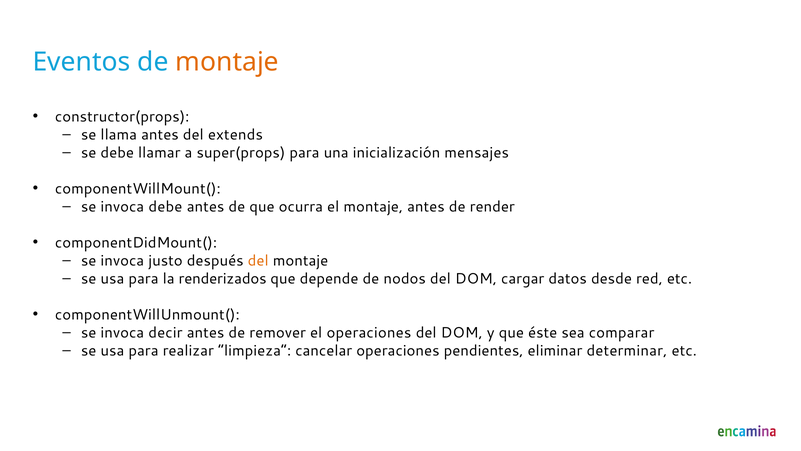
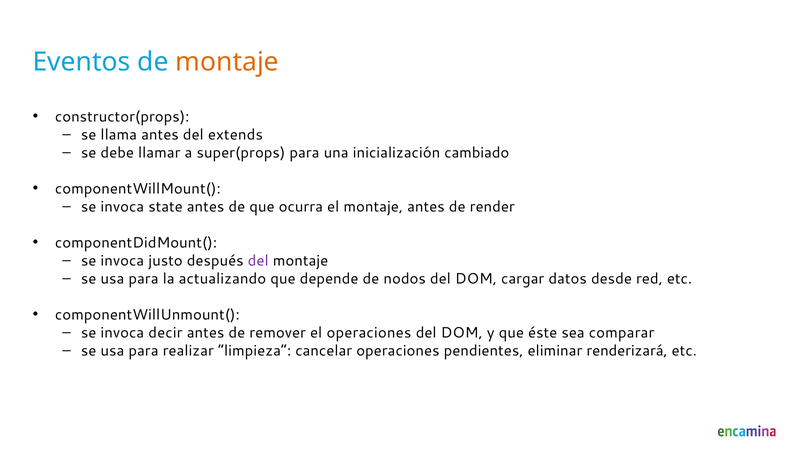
mensajes: mensajes -> cambiado (477, 152)
invoca debe: debe -> state (166, 206)
del colour: orange -> purple (258, 260)
renderizados: renderizados -> actualizando (222, 278)
determinar: determinar -> renderizará (627, 350)
